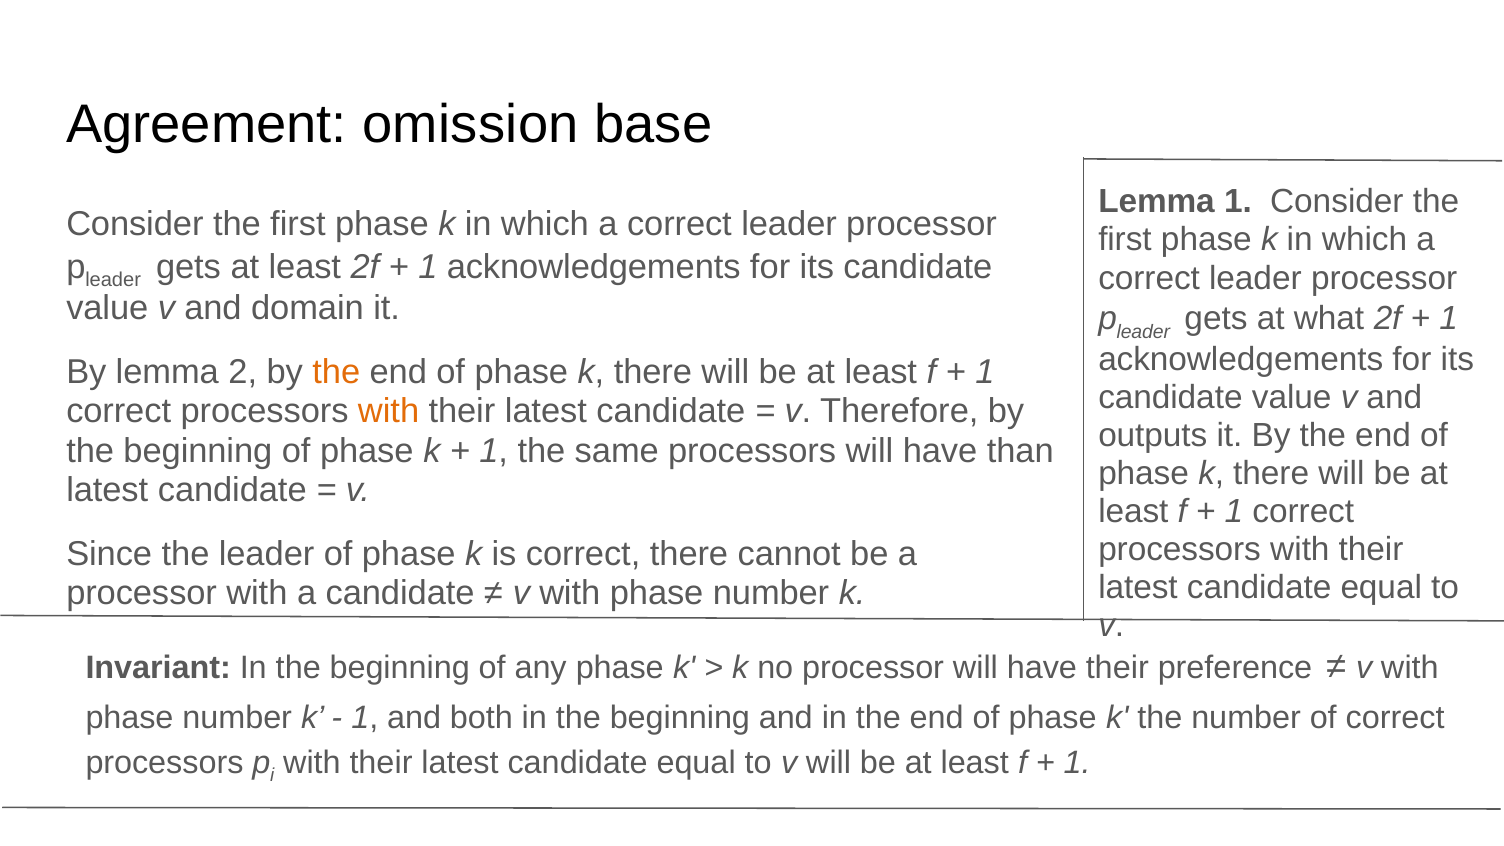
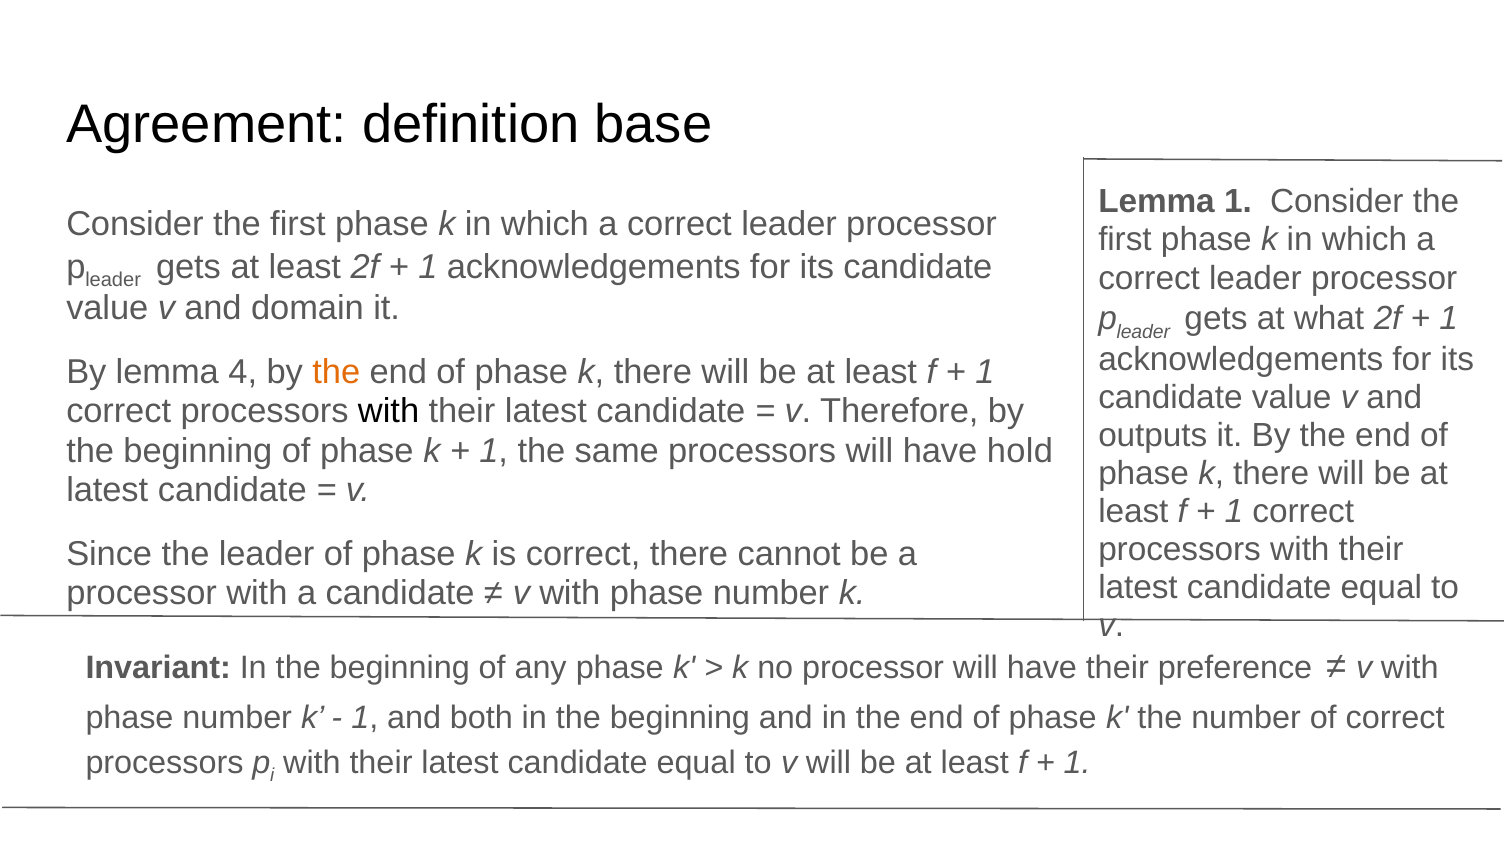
omission: omission -> definition (471, 125)
2: 2 -> 4 (243, 372)
with colour: orange -> black (389, 412)
than: than -> hold (1020, 451)
